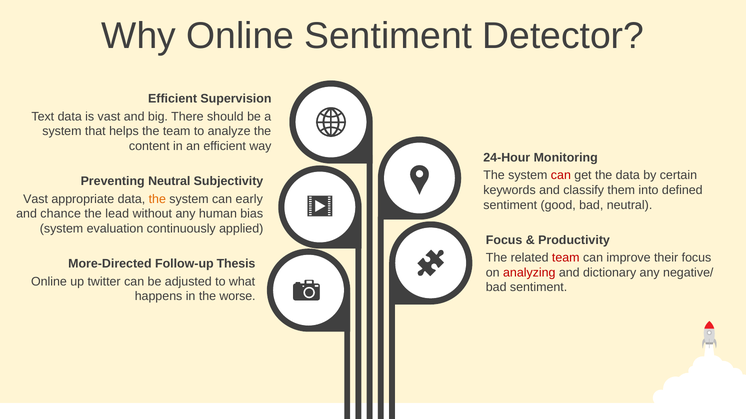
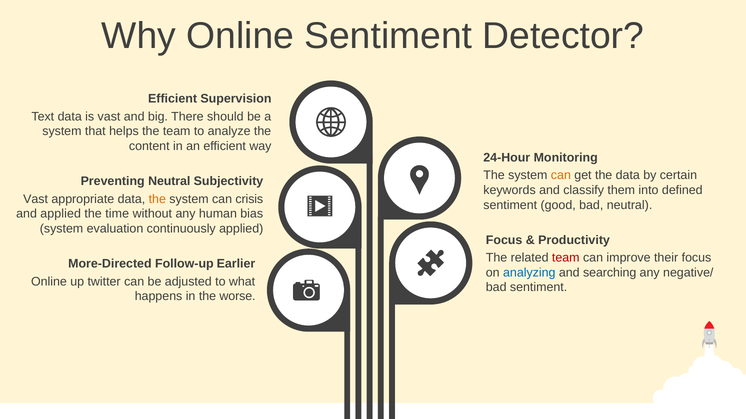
can colour: red -> orange (561, 175)
early: early -> crisis (249, 199)
and chance: chance -> applied (61, 214)
lead: lead -> time (117, 214)
Thesis: Thesis -> Earlier (236, 264)
analyzing colour: red -> blue (529, 273)
dictionary: dictionary -> searching (610, 273)
